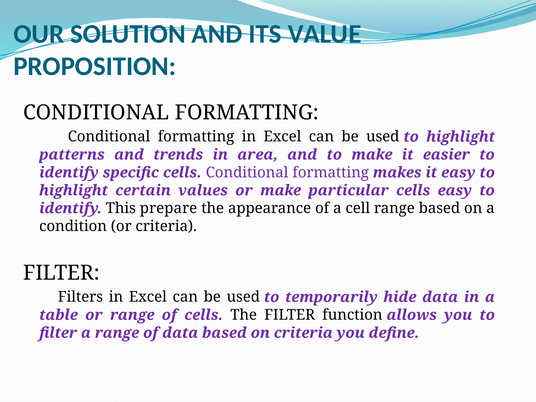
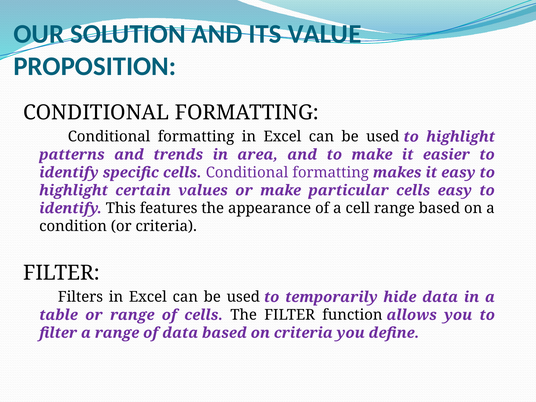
prepare: prepare -> features (169, 208)
